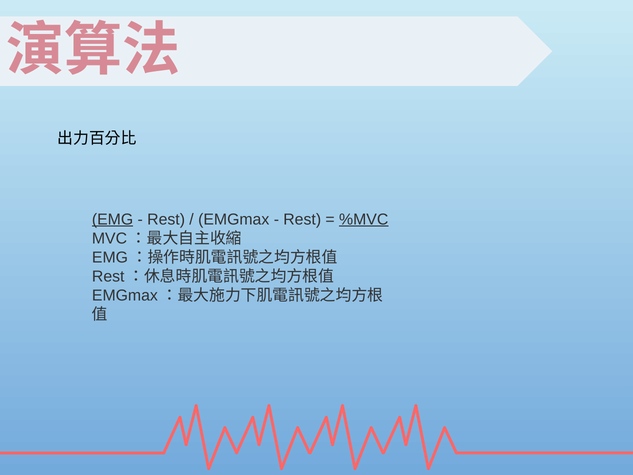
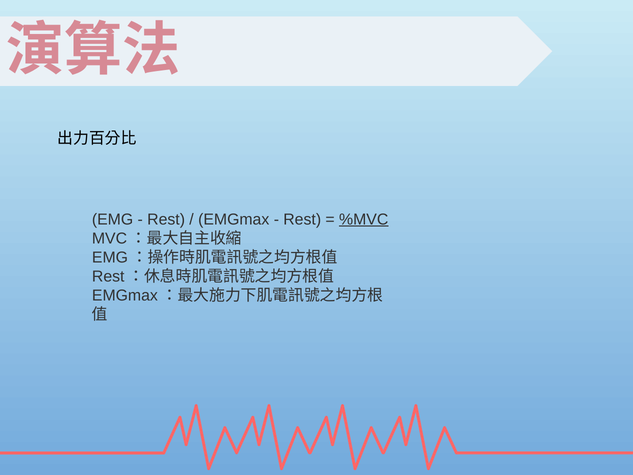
EMG underline: present -> none (113, 219)
